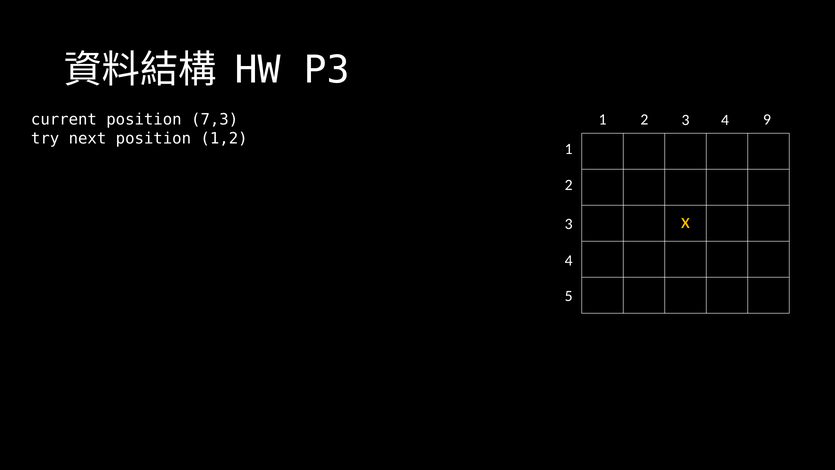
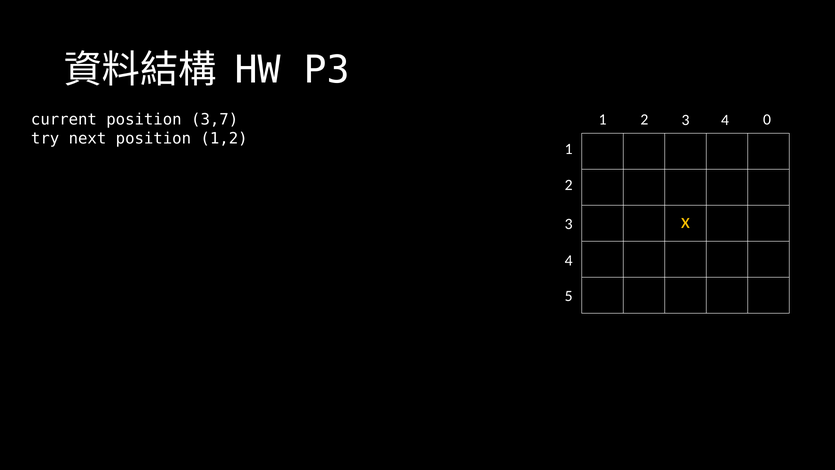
7,3: 7,3 -> 3,7 (215, 120)
9: 9 -> 0 (767, 120)
